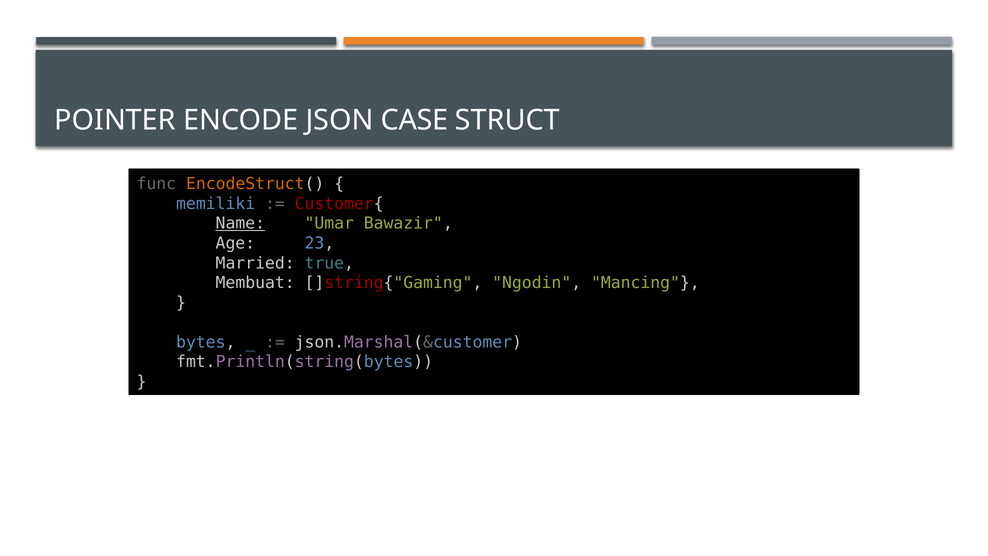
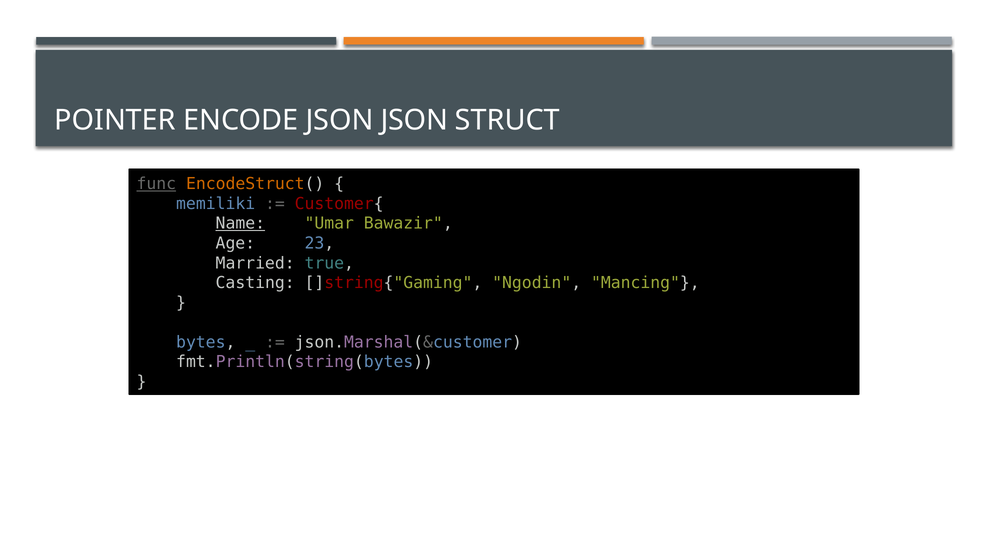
JSON CASE: CASE -> JSON (414, 120)
func underline: none -> present (156, 184)
Membuat: Membuat -> Casting (255, 283)
